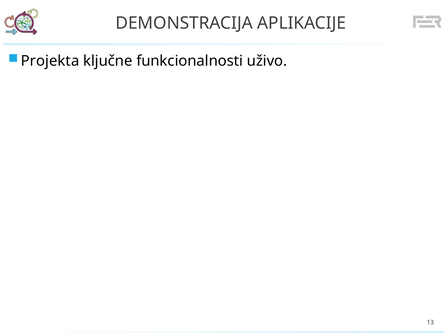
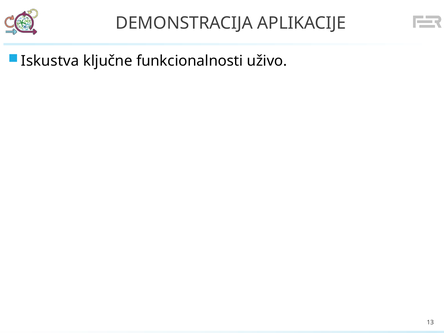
Projekta: Projekta -> Iskustva (50, 61)
